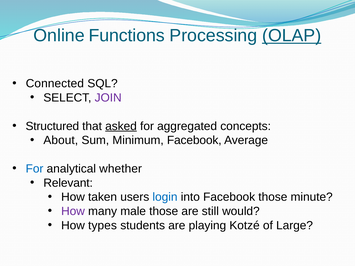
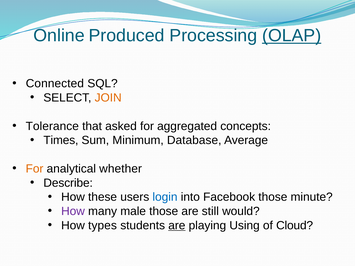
Functions: Functions -> Produced (127, 36)
JOIN colour: purple -> orange (108, 98)
Structured: Structured -> Tolerance (52, 126)
asked underline: present -> none (121, 126)
About: About -> Times (61, 140)
Minimum Facebook: Facebook -> Database (194, 140)
For colour: blue -> orange (35, 169)
Relevant: Relevant -> Describe (68, 183)
taken: taken -> these (103, 197)
are underline: none -> present (177, 226)
Kotzé: Kotzé -> Using (245, 226)
Large: Large -> Cloud (295, 226)
